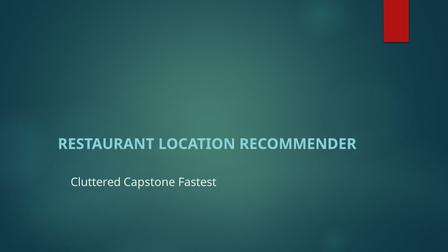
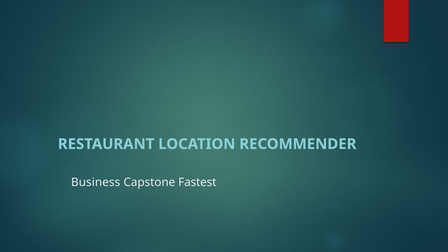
Cluttered: Cluttered -> Business (96, 182)
